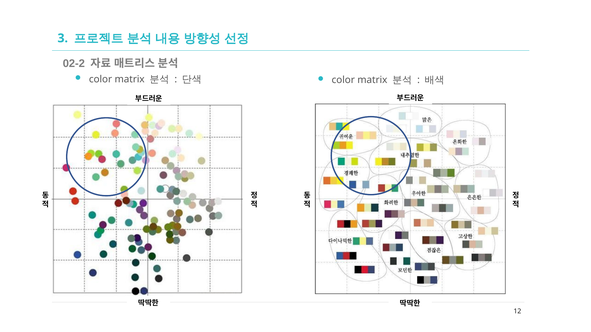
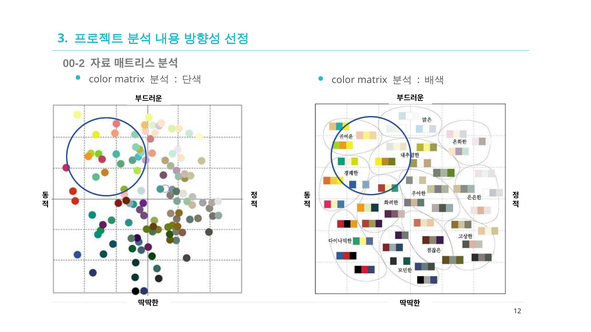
02-2: 02-2 -> 00-2 (74, 64)
